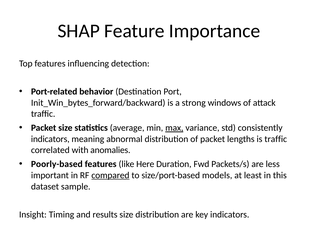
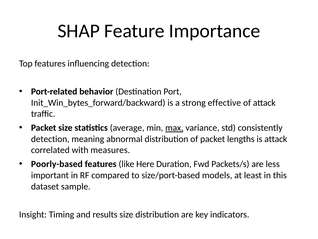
windows: windows -> effective (224, 103)
indicators: indicators -> detection (50, 139)
is traffic: traffic -> attack (276, 139)
anomalies: anomalies -> measures (110, 150)
compared underline: present -> none (110, 175)
